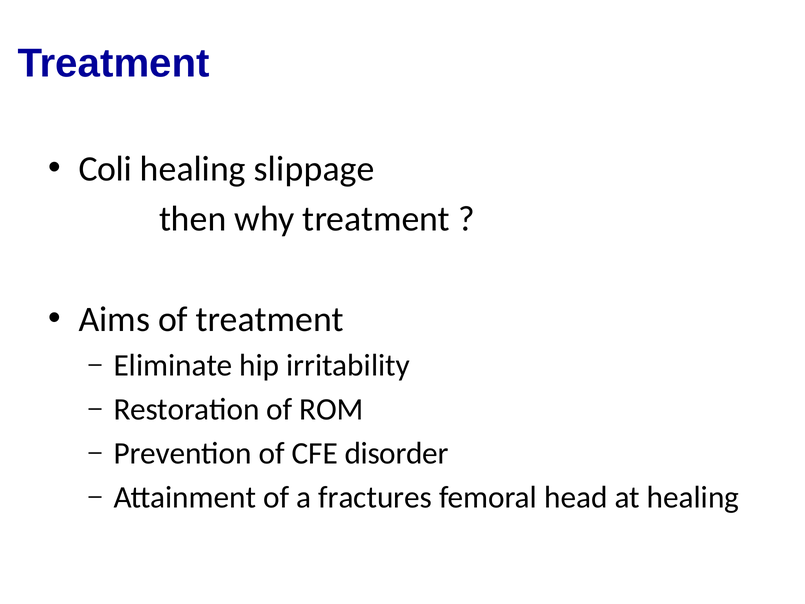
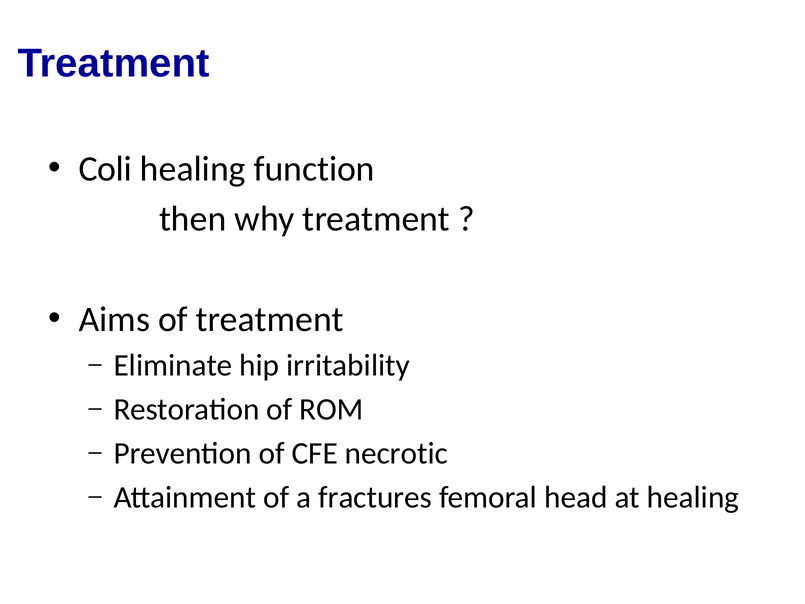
slippage: slippage -> function (314, 169)
disorder: disorder -> necrotic (396, 453)
